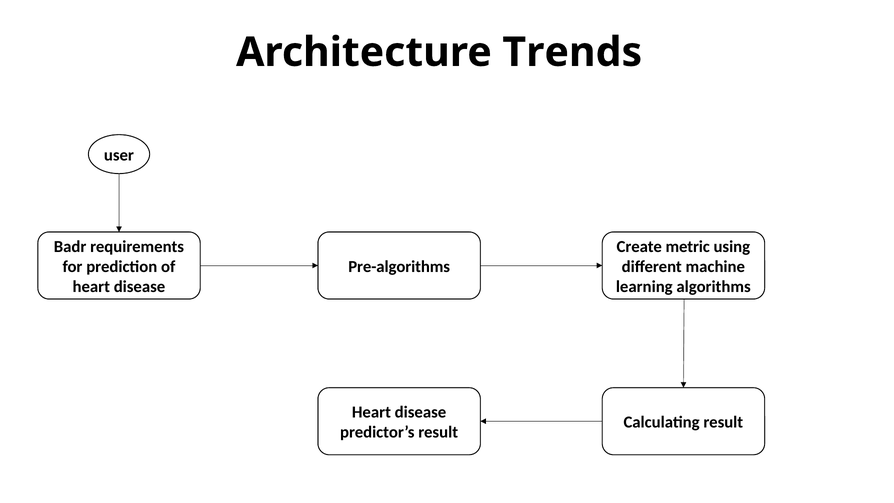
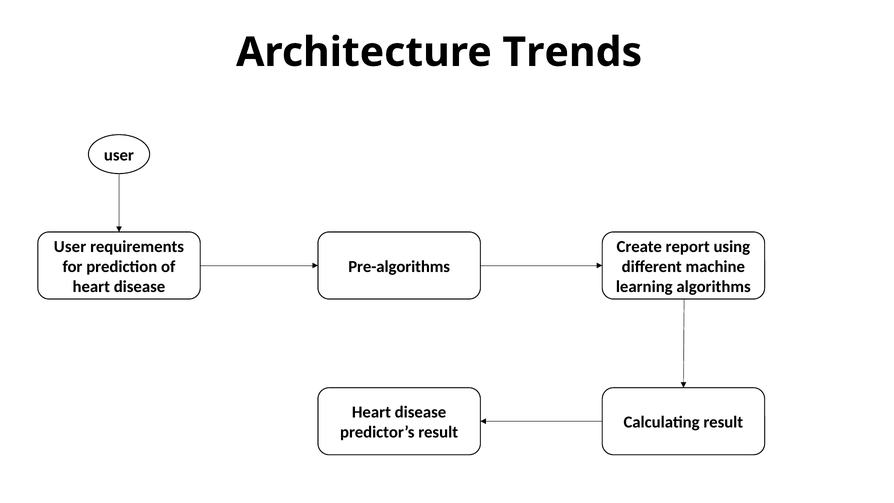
Badr: Badr -> User (70, 246)
metric: metric -> report (688, 246)
